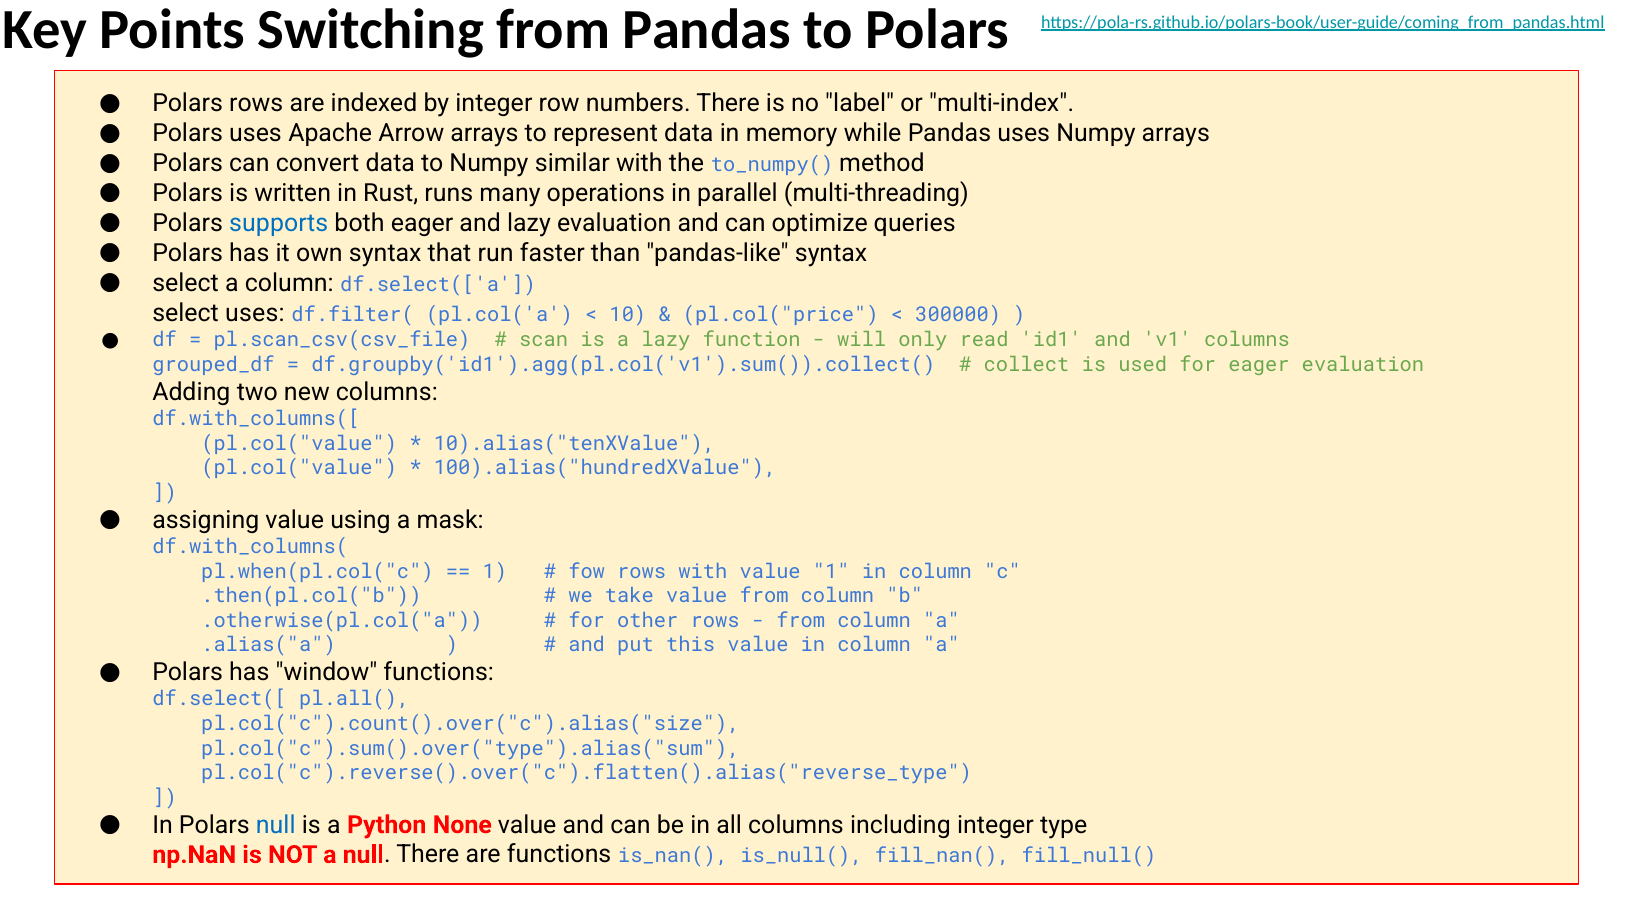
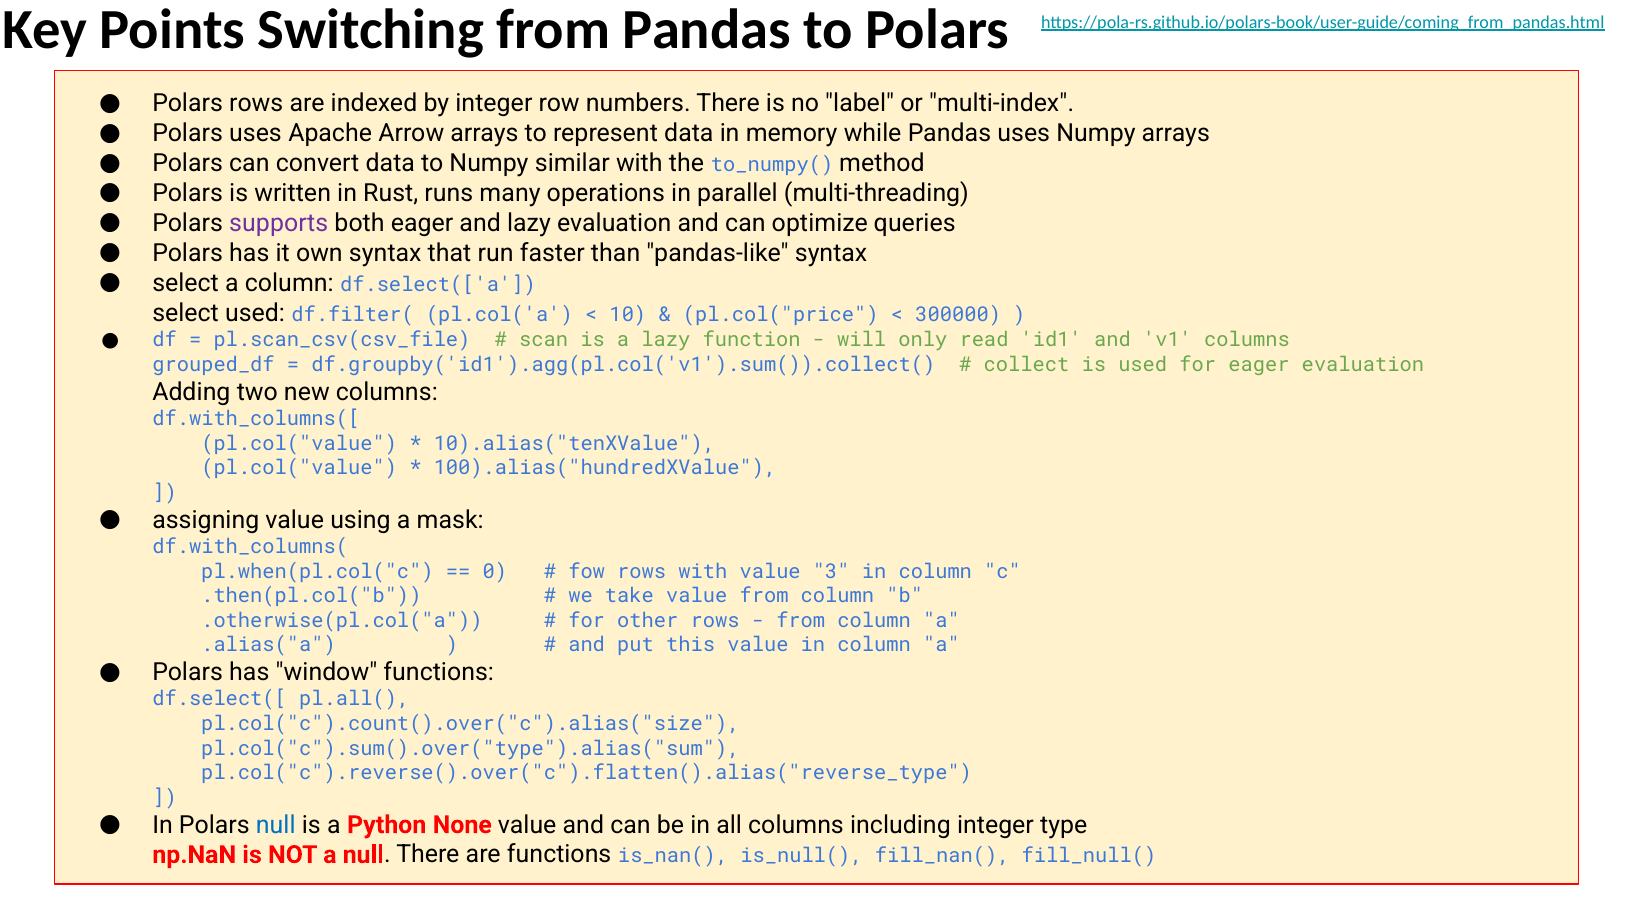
supports colour: blue -> purple (279, 223)
select uses: uses -> used (255, 313)
1: 1 -> 0 (495, 571)
value 1: 1 -> 3 (831, 571)
